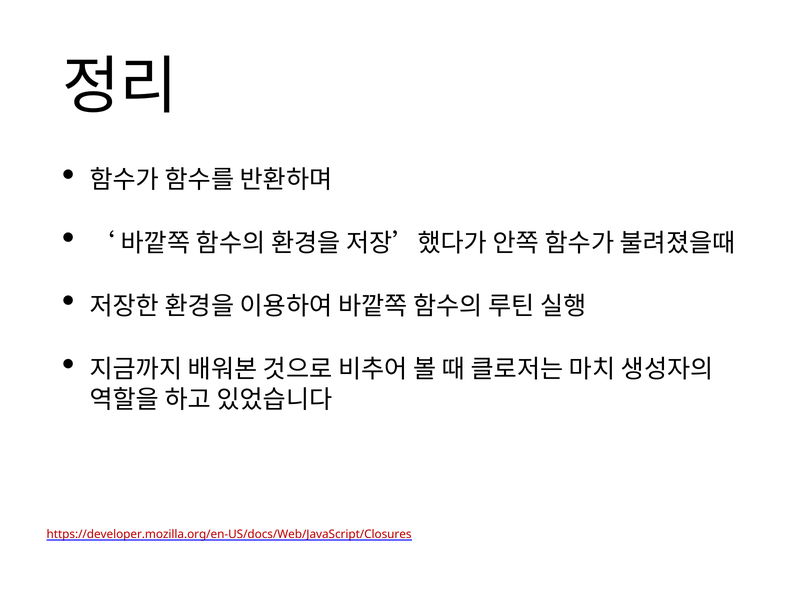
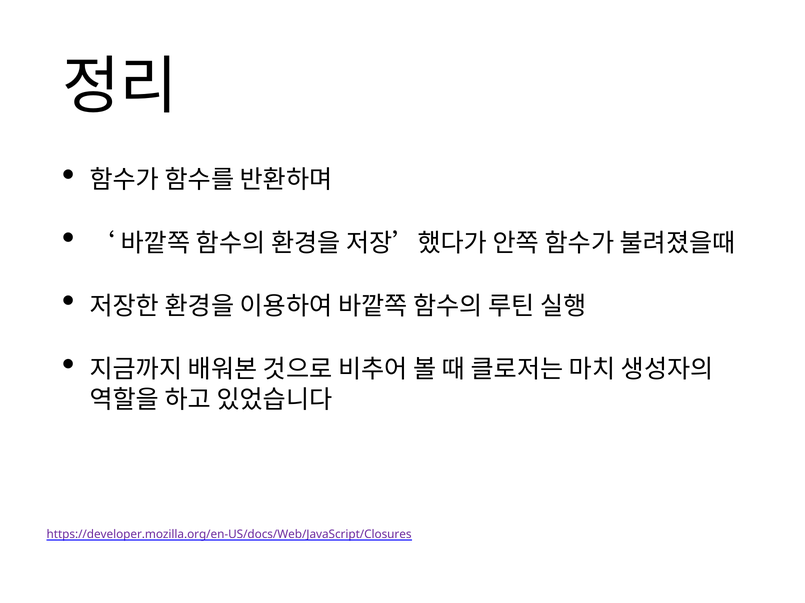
https://developer.mozilla.org/en-US/docs/Web/JavaScript/Closures colour: red -> purple (229, 535)
